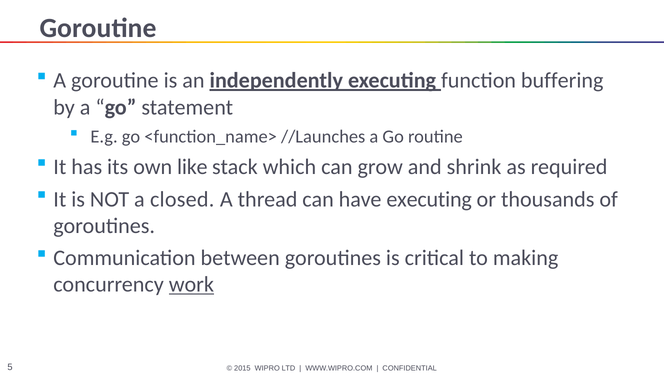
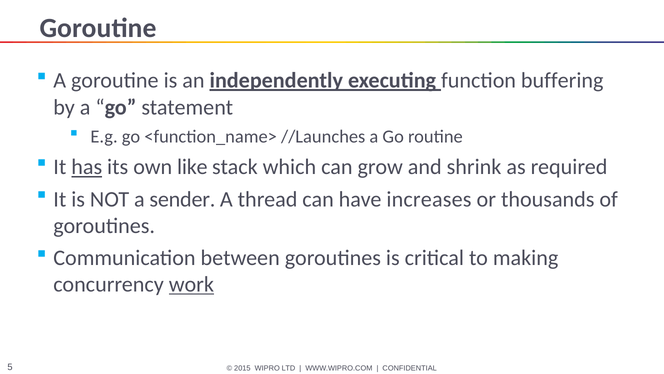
has underline: none -> present (87, 167)
closed: closed -> sender (182, 199)
have executing: executing -> increases (429, 199)
